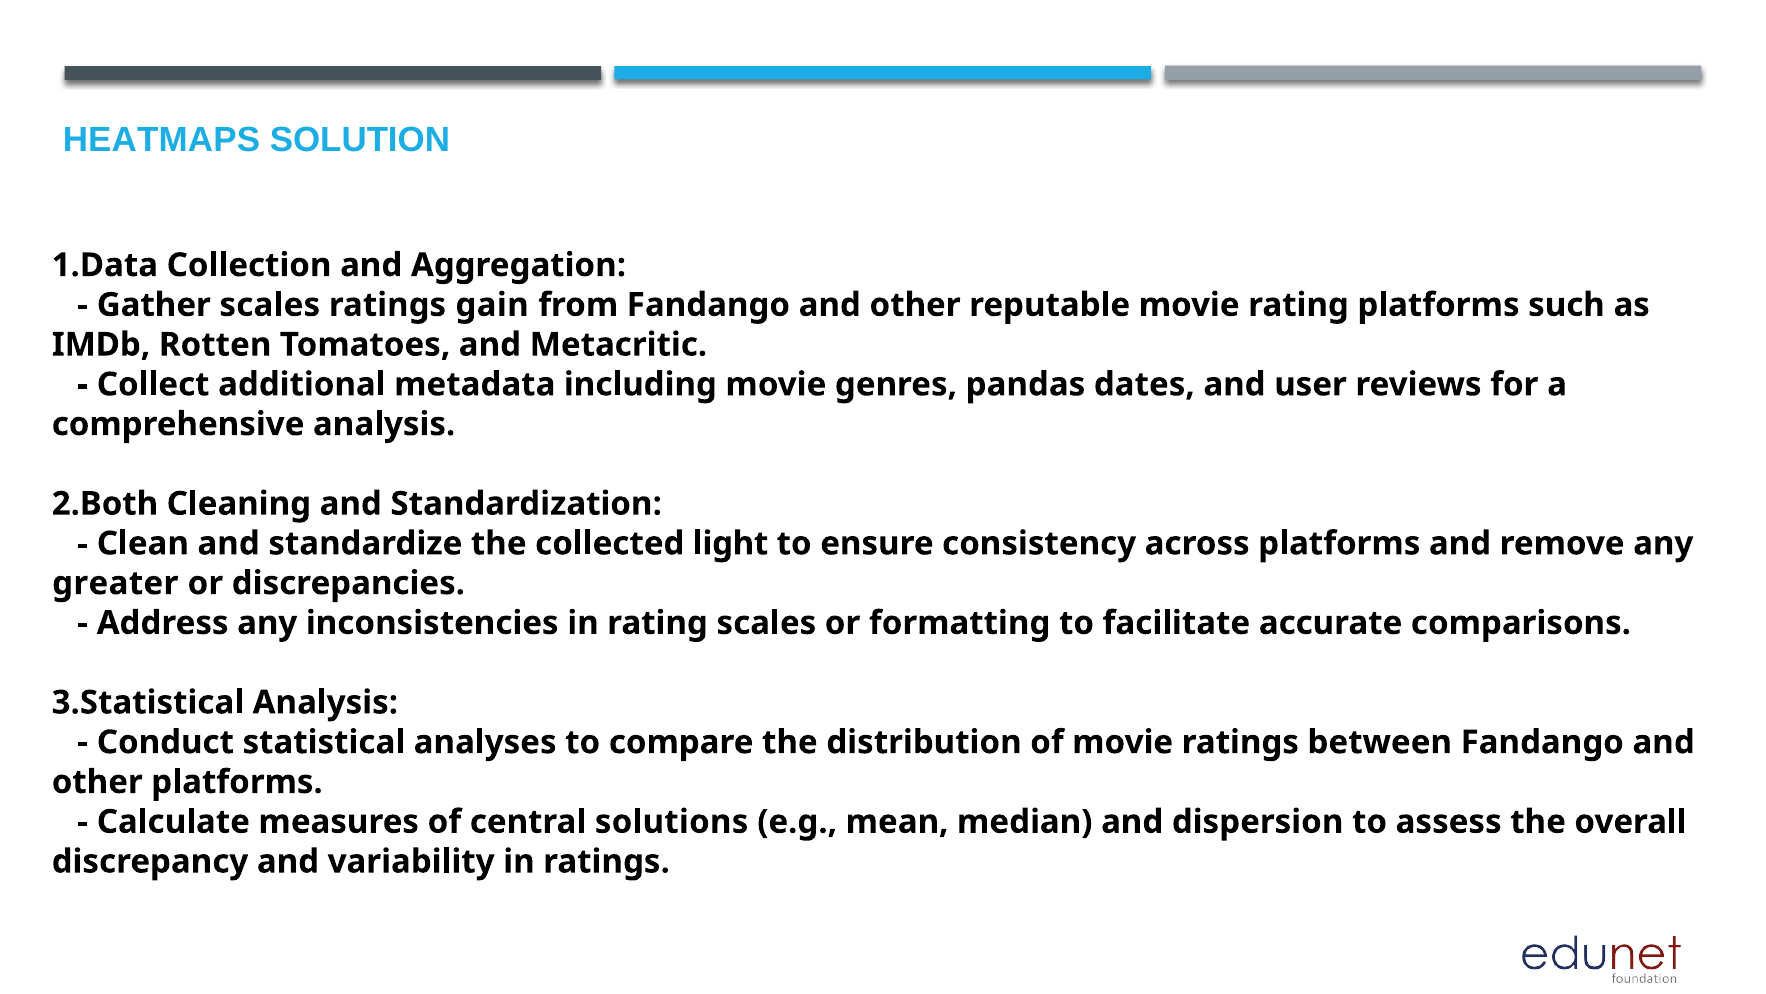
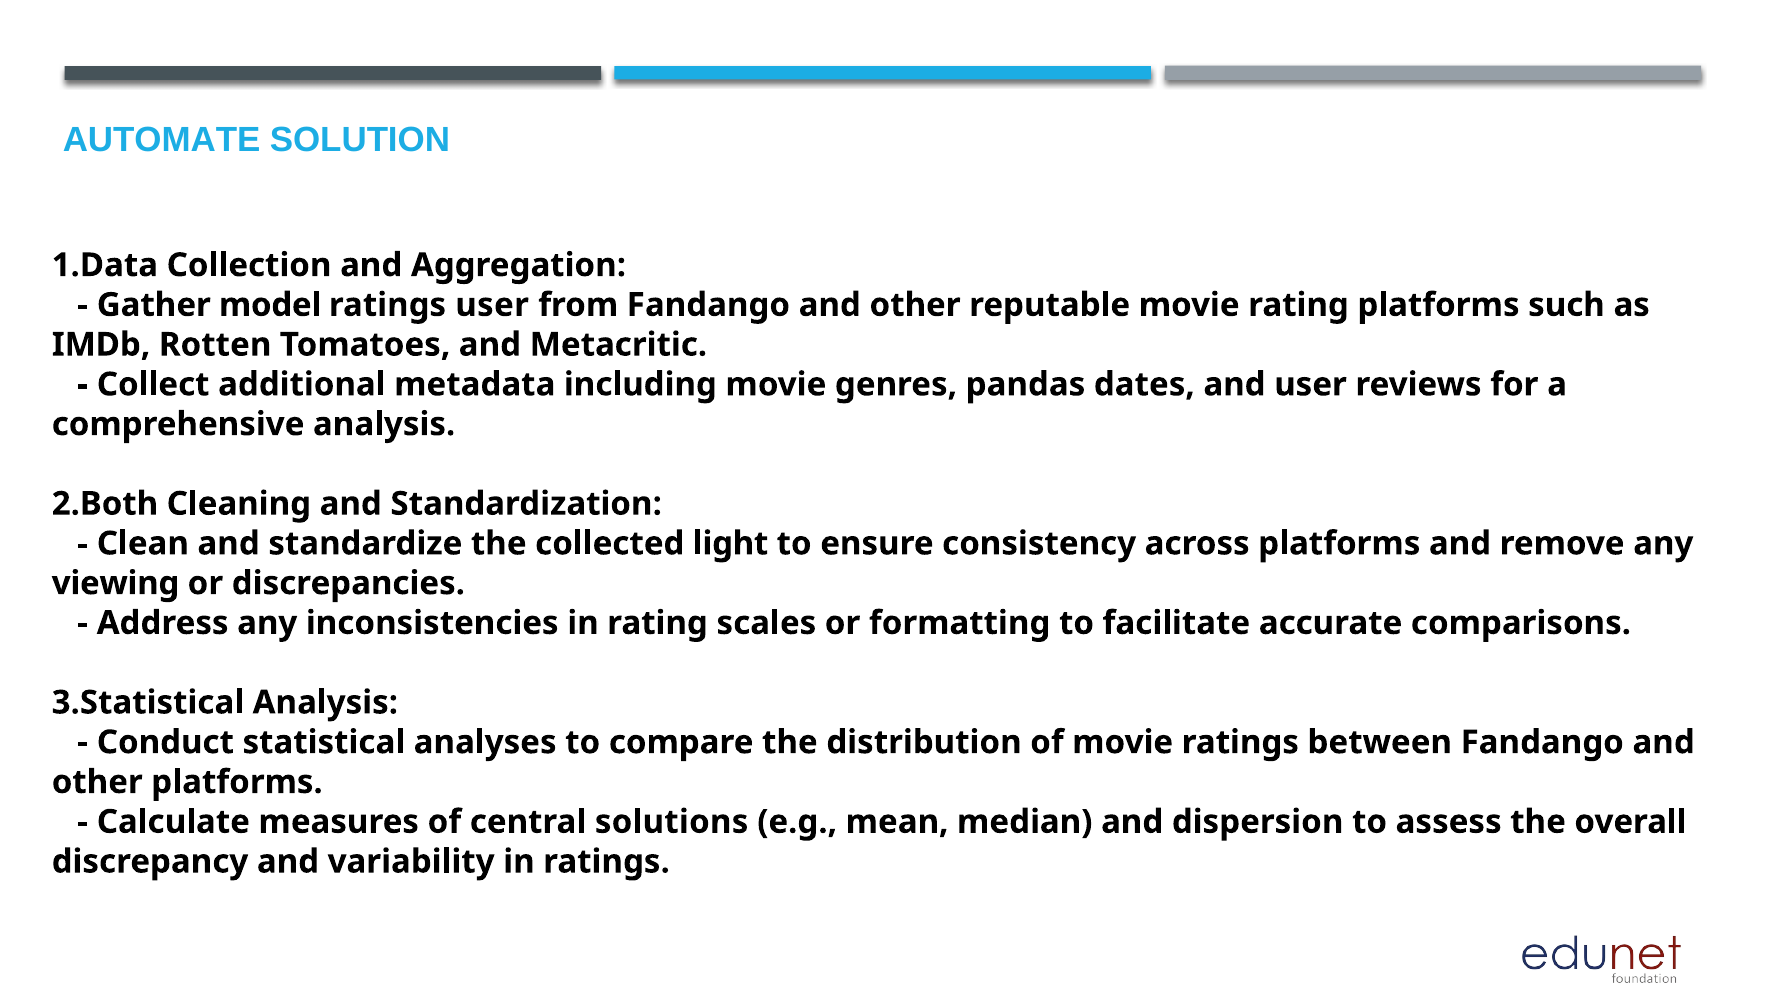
HEATMAPS: HEATMAPS -> AUTOMATE (162, 140)
Gather scales: scales -> model (270, 305)
ratings gain: gain -> user (492, 305)
greater: greater -> viewing (116, 583)
